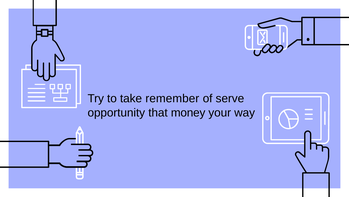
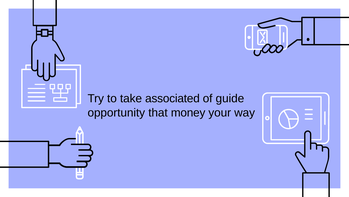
remember: remember -> associated (172, 98)
serve: serve -> guide (230, 98)
